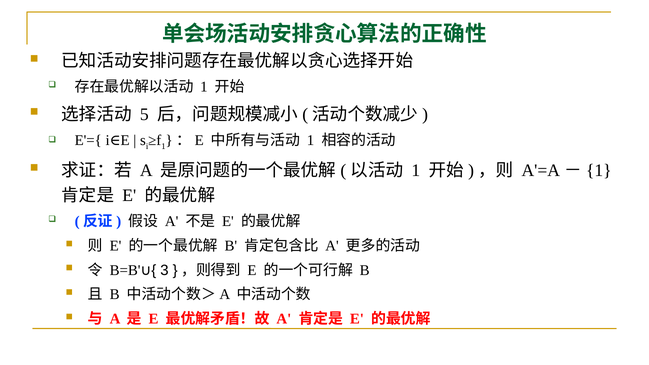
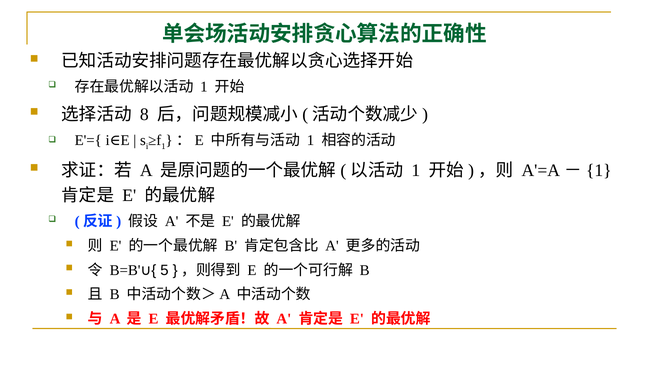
5: 5 -> 8 (144, 114)
3: 3 -> 5 (164, 270)
